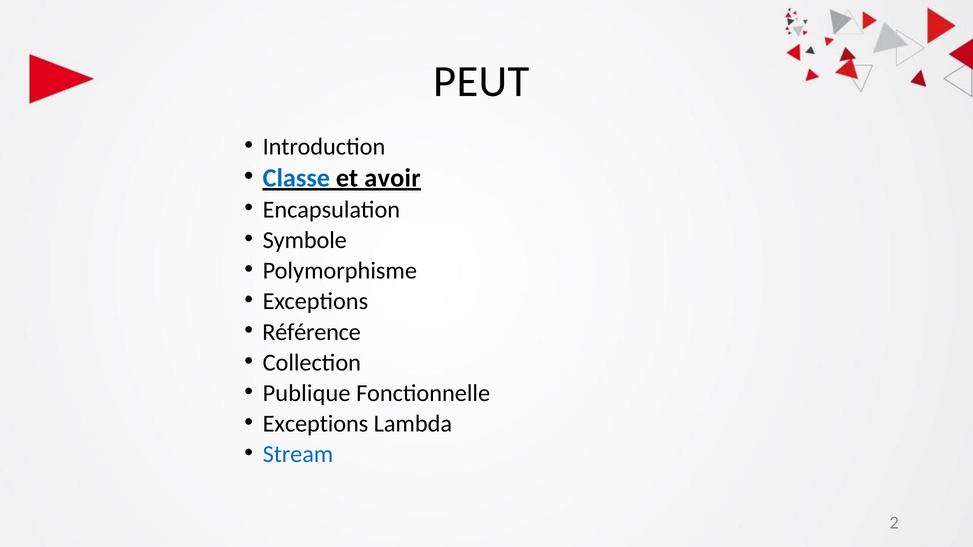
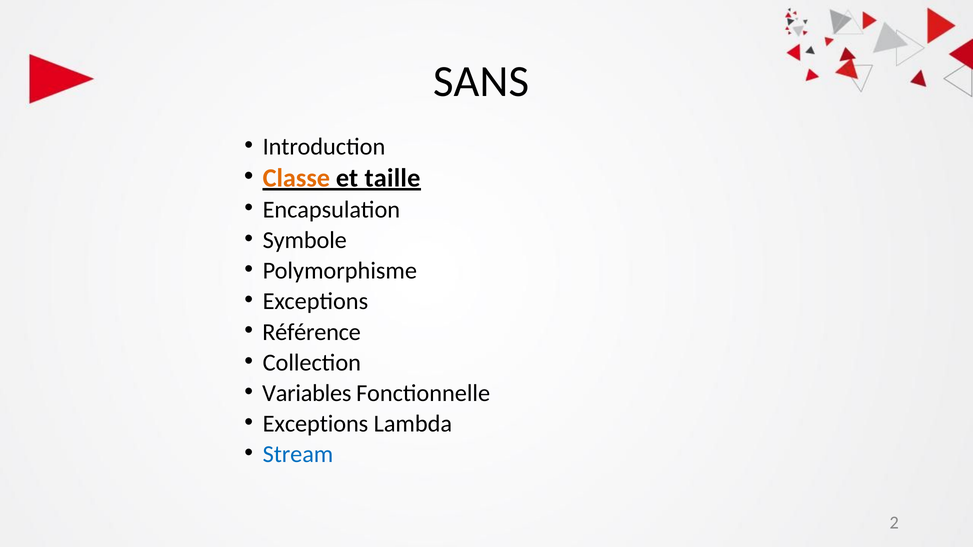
PEUT: PEUT -> SANS (481, 82)
Classe colour: blue -> orange (296, 178)
avoir: avoir -> taille (392, 178)
Publique: Publique -> Variables (307, 393)
